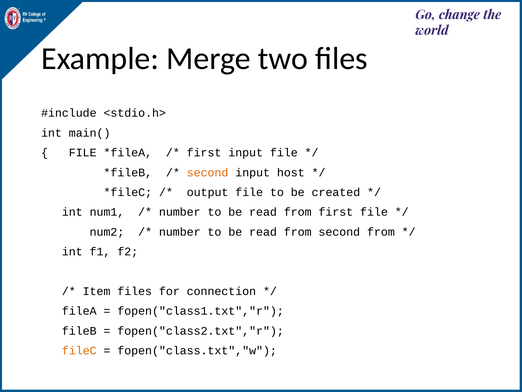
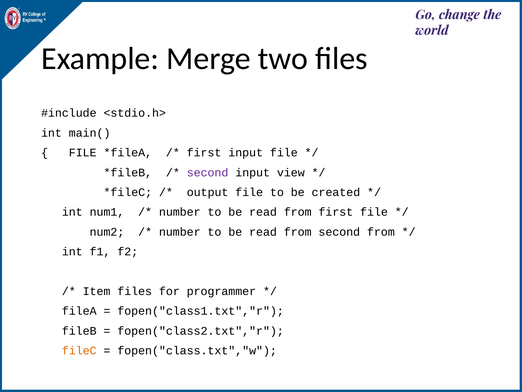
second colour: orange -> purple (208, 172)
host: host -> view (291, 172)
connection: connection -> programmer (221, 291)
